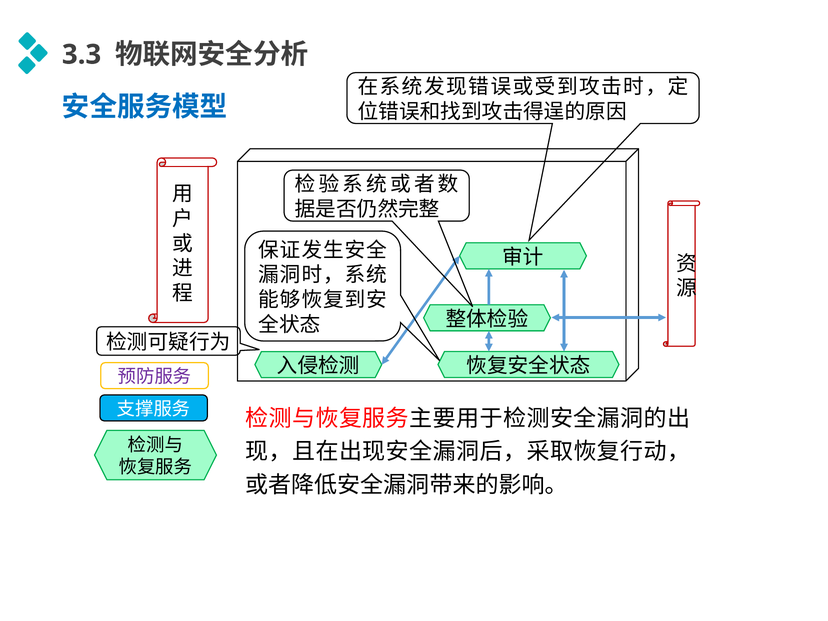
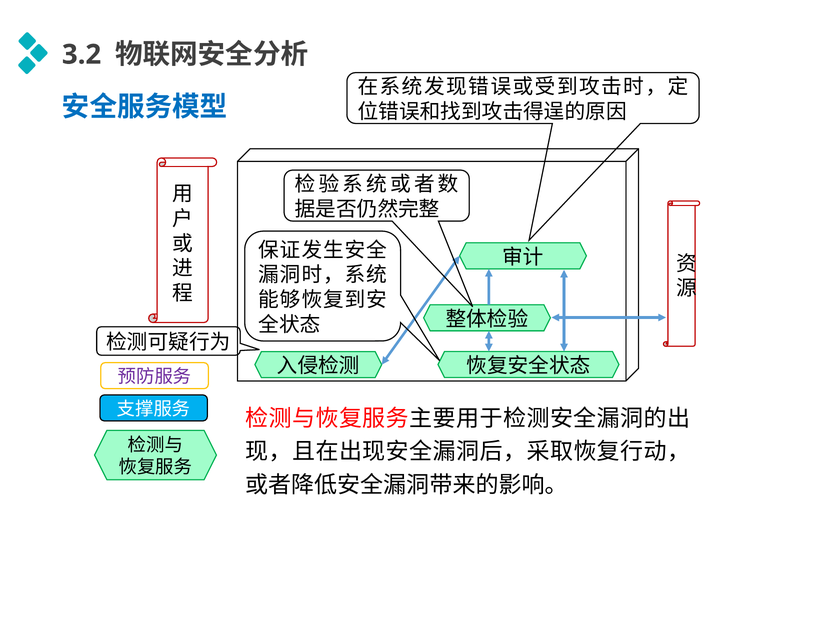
3.3: 3.3 -> 3.2 (82, 55)
